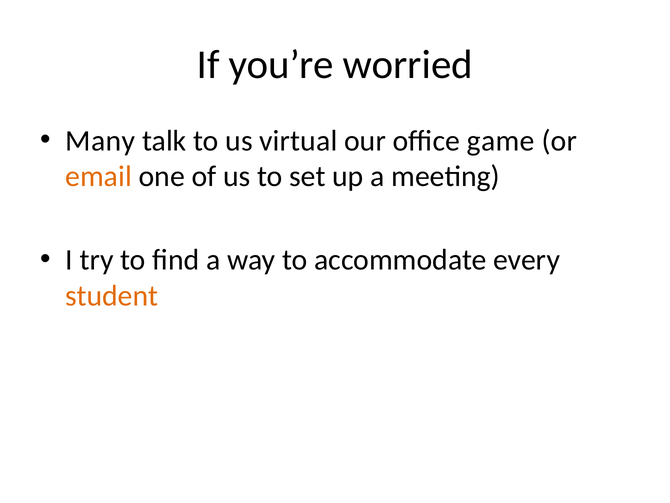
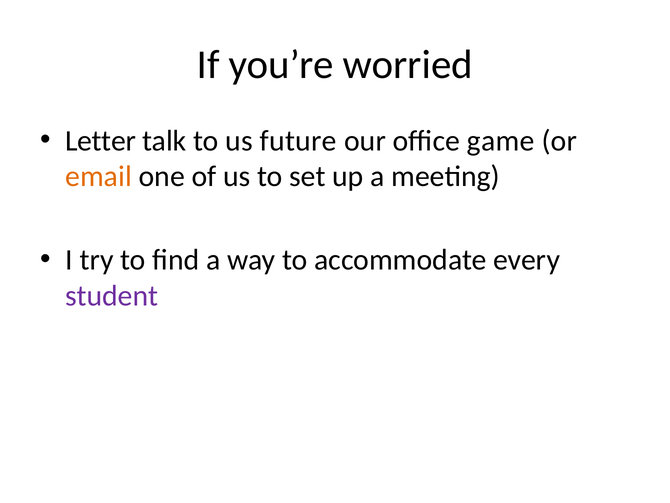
Many: Many -> Letter (101, 141)
virtual: virtual -> future (298, 141)
student colour: orange -> purple (112, 295)
